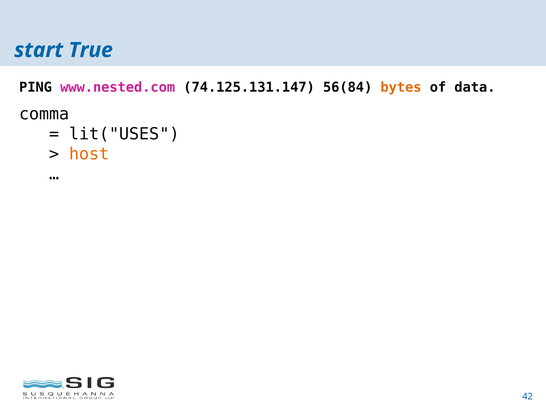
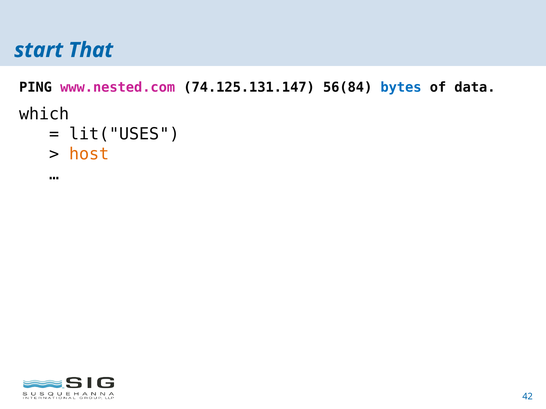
True: True -> That (91, 50)
bytes colour: orange -> blue (401, 87)
comma: comma -> which (44, 114)
